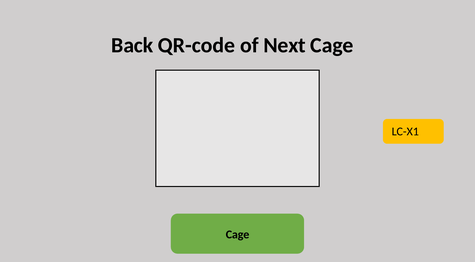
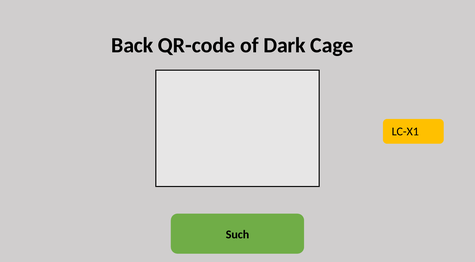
Next: Next -> Dark (285, 45)
Cage: Cage -> Such (238, 235)
